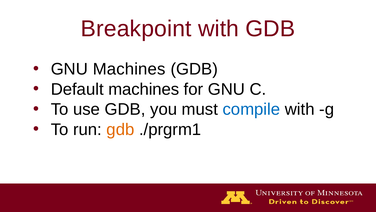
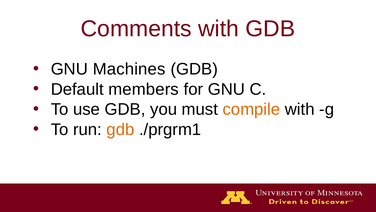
Breakpoint: Breakpoint -> Comments (136, 29)
Default machines: machines -> members (144, 89)
compile colour: blue -> orange (251, 109)
